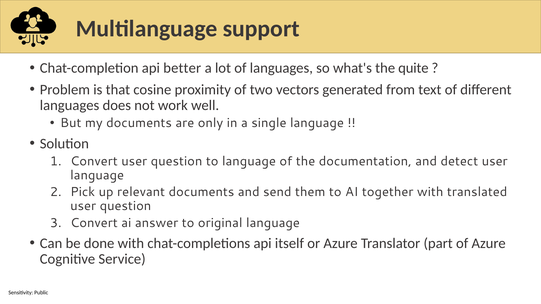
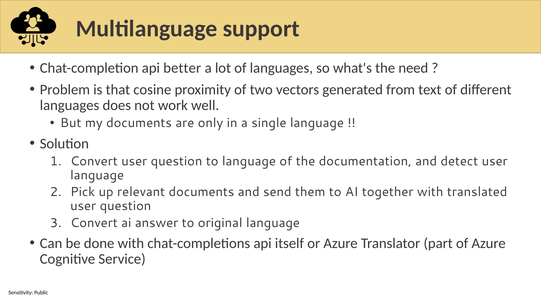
quite: quite -> need (413, 68)
